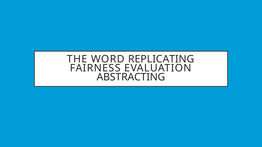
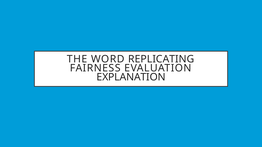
ABSTRACTING: ABSTRACTING -> EXPLANATION (131, 77)
